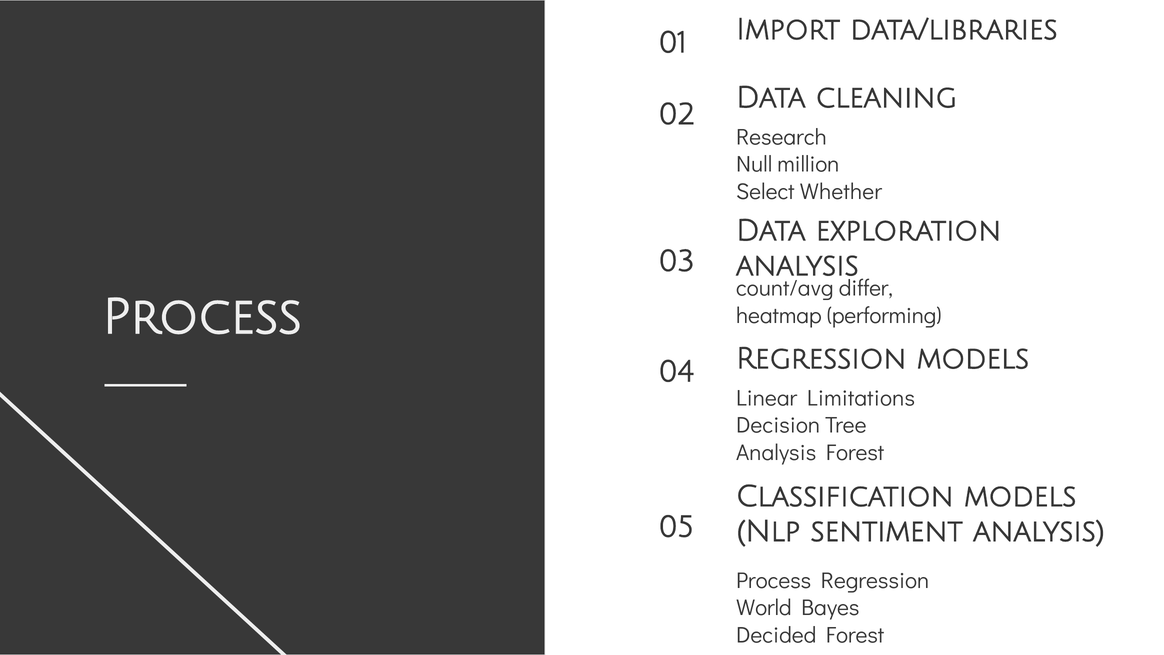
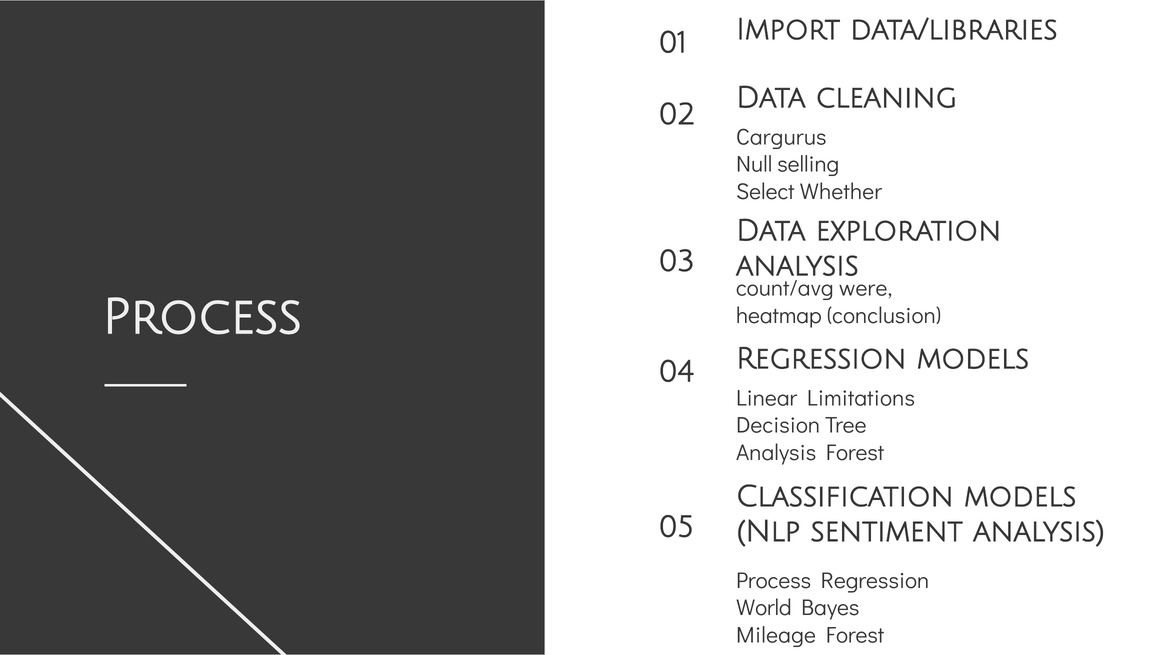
Research: Research -> Cargurus (781, 137)
million: million -> selling (808, 164)
differ: differ -> were (866, 288)
performing: performing -> conclusion (884, 316)
Decided: Decided -> Mileage (776, 635)
